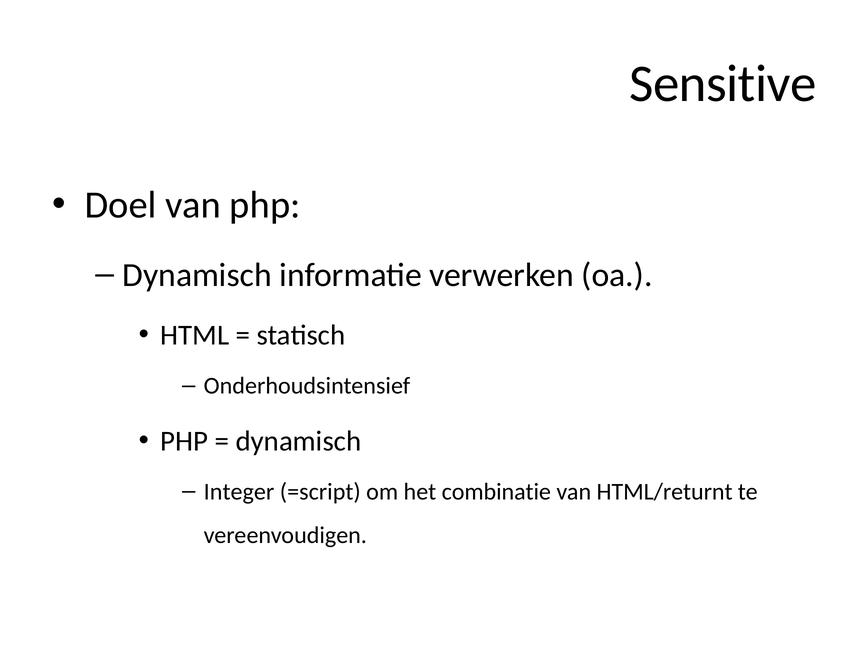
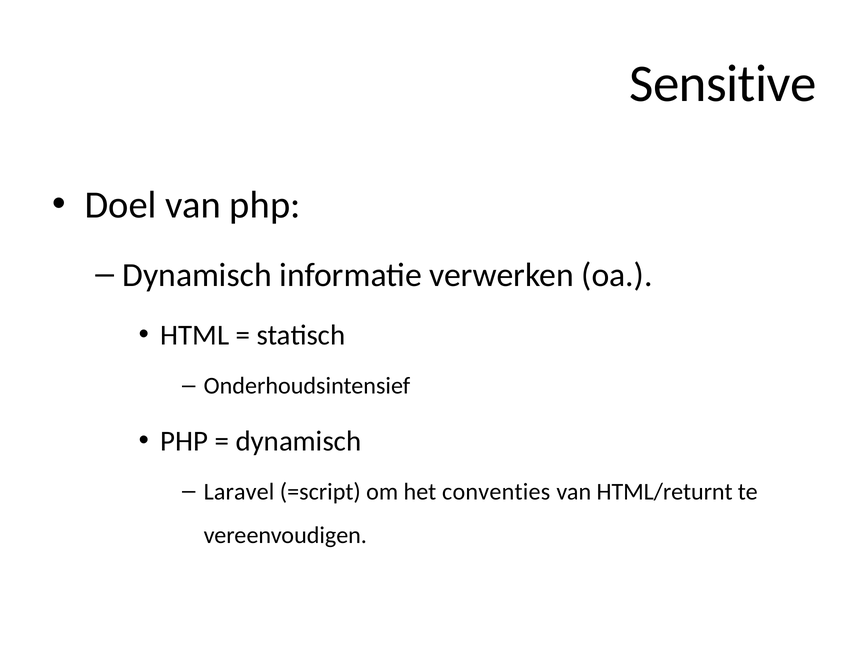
Integer: Integer -> Laravel (239, 492)
combinatie: combinatie -> conventies (496, 492)
